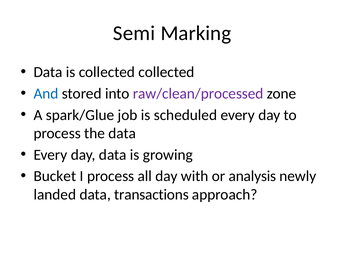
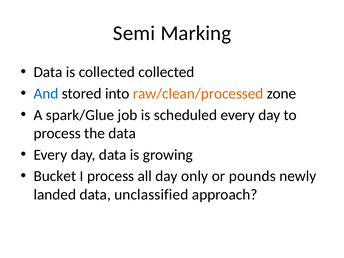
raw/clean/processed colour: purple -> orange (198, 94)
with: with -> only (195, 176)
analysis: analysis -> pounds (252, 176)
transactions: transactions -> unclassified (151, 195)
